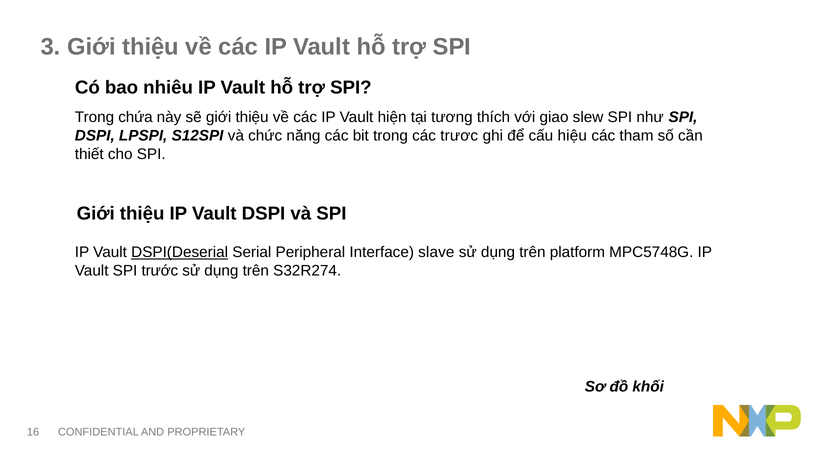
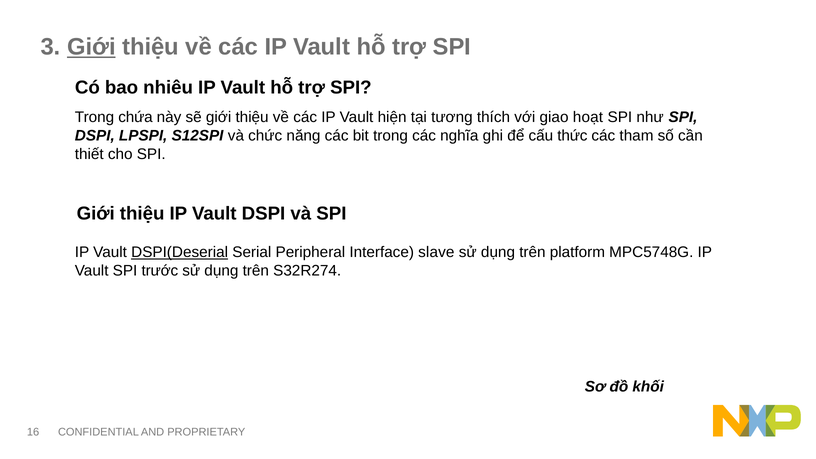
Giới underline: none -> present (91, 47)
slew: slew -> hoạt (588, 117)
trươc: trươc -> nghĩa (459, 136)
hiệu: hiệu -> thức (572, 136)
